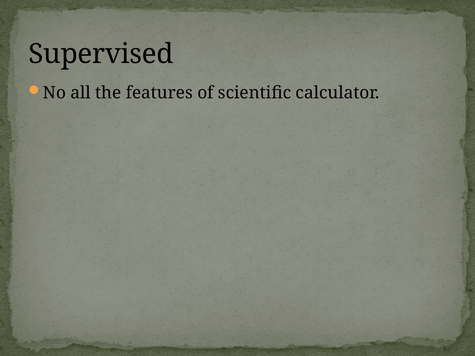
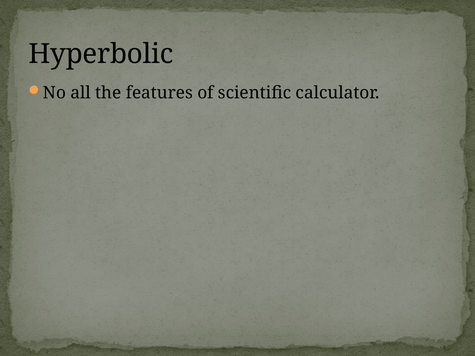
Supervised: Supervised -> Hyperbolic (101, 54)
